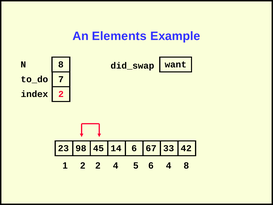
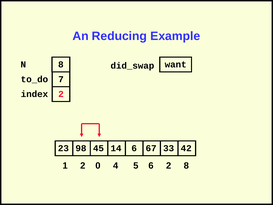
Elements: Elements -> Reducing (119, 36)
2 2: 2 -> 0 (98, 165)
6 4: 4 -> 2 (169, 165)
